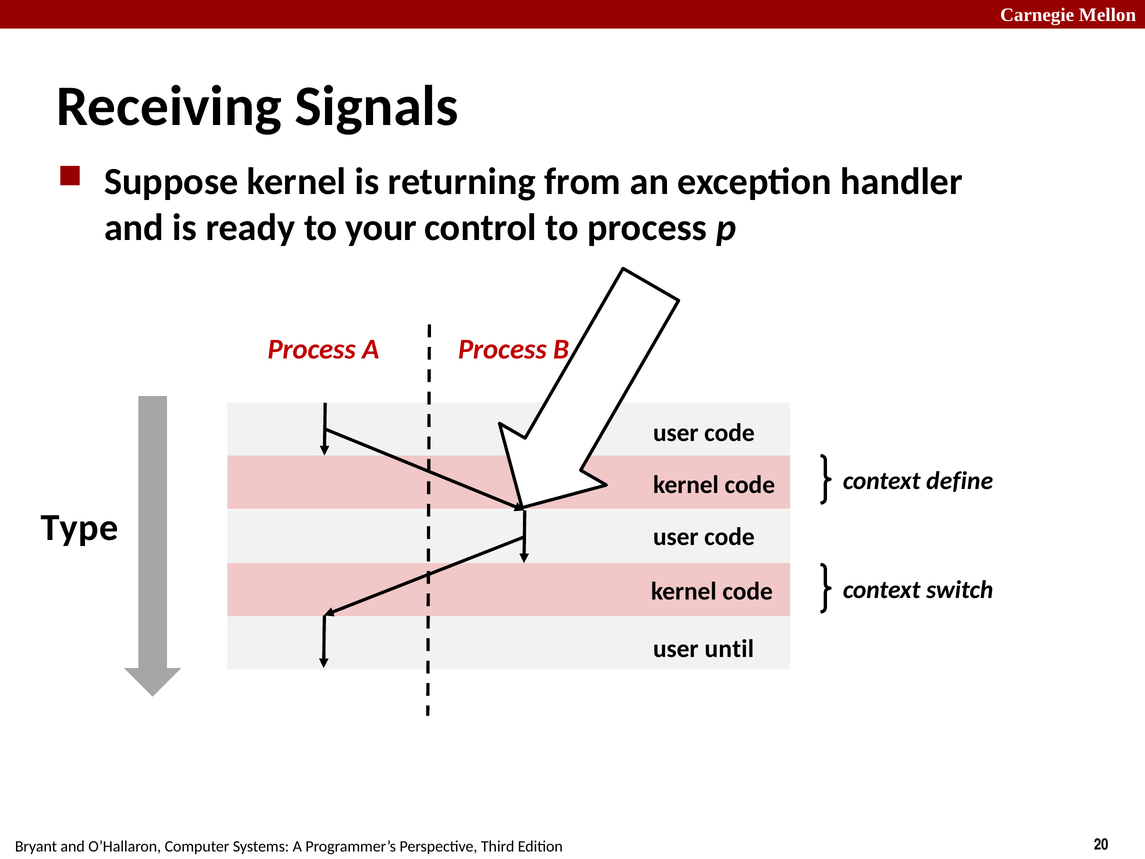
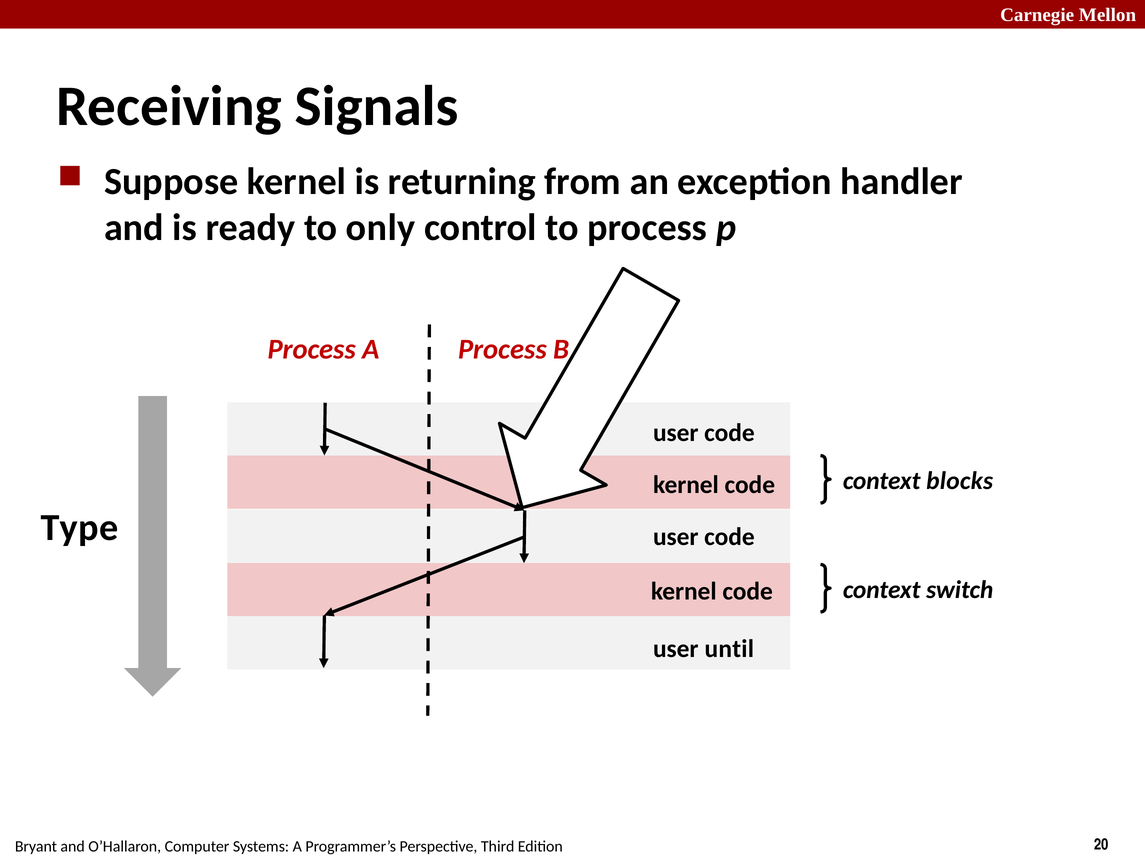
your: your -> only (381, 227)
define: define -> blocks (960, 481)
